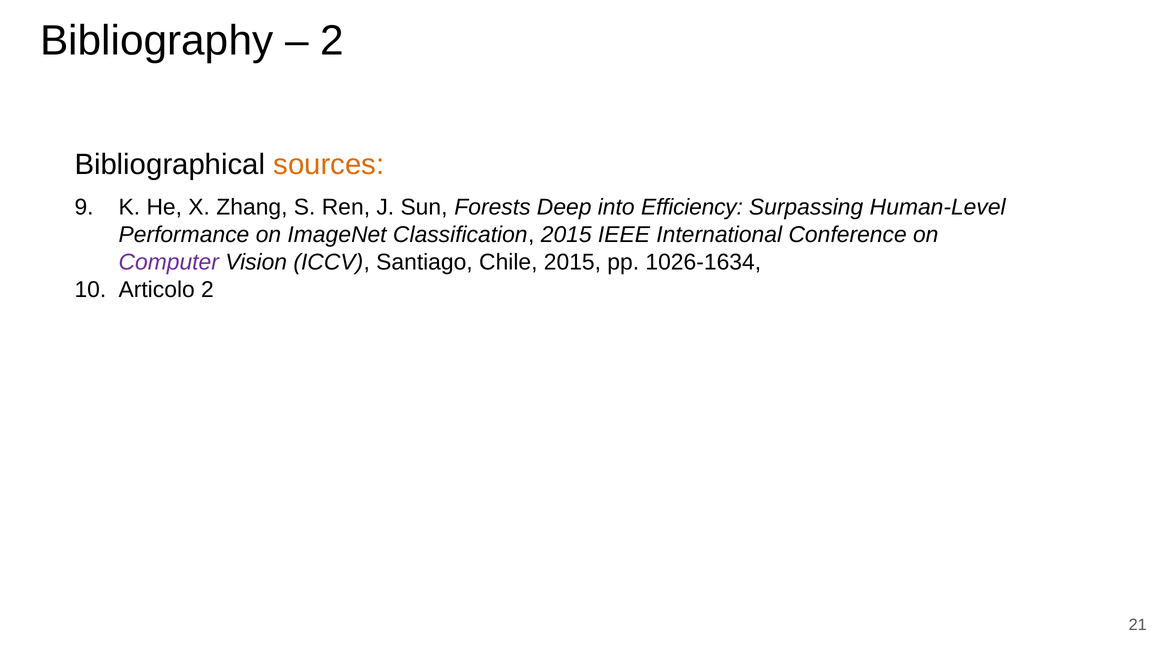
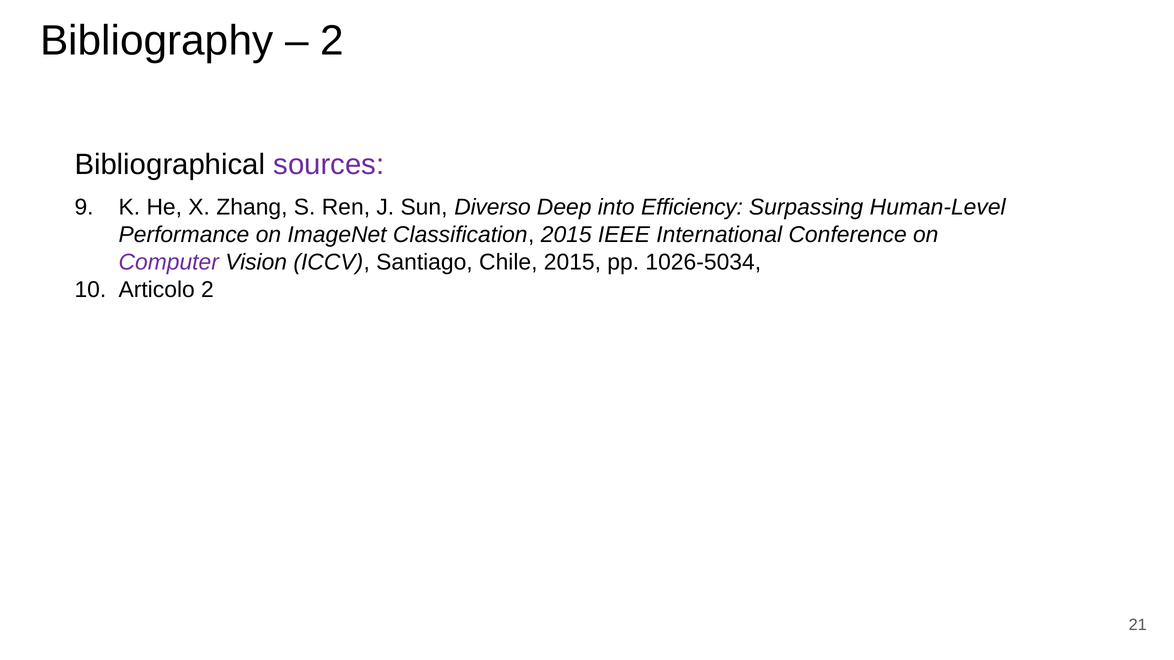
sources colour: orange -> purple (329, 164)
Forests: Forests -> Diverso (493, 207)
1026-1634: 1026-1634 -> 1026-5034 (703, 262)
